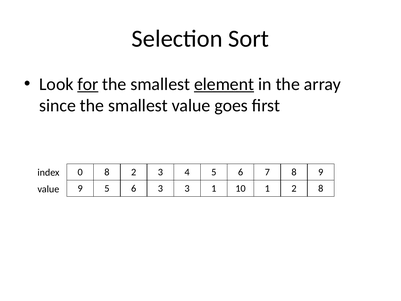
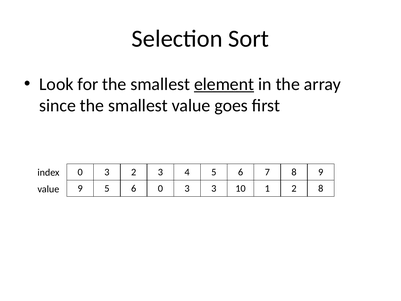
for underline: present -> none (88, 84)
8: 8 -> 3 (107, 172)
6 3: 3 -> 0 (160, 188)
3 1: 1 -> 3 (214, 188)
